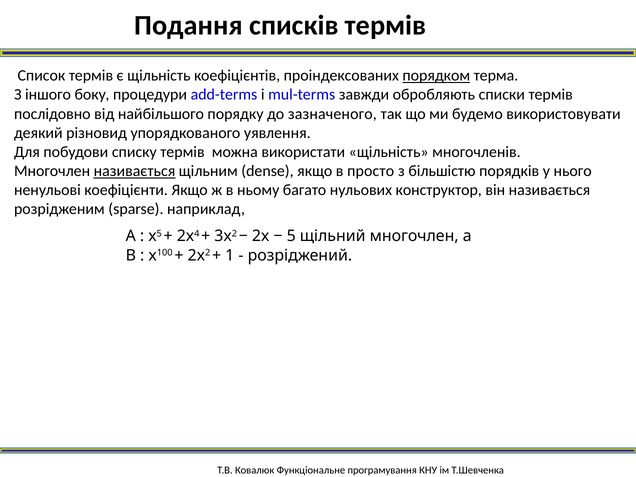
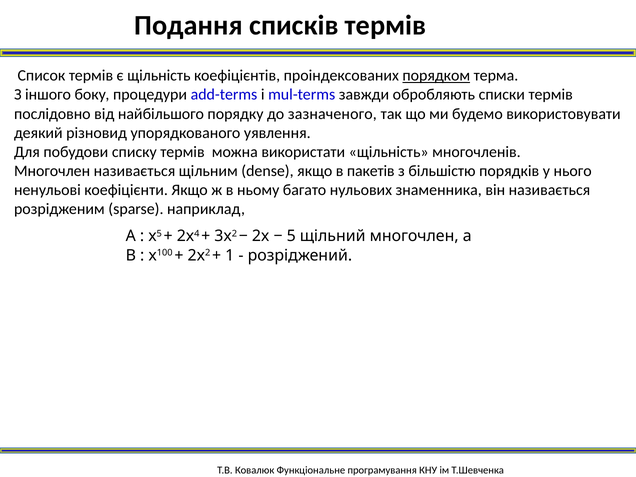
називається underline: present -> none (135, 171)
просто: просто -> пакетів (371, 171)
конструктор: конструктор -> знаменника (439, 190)
